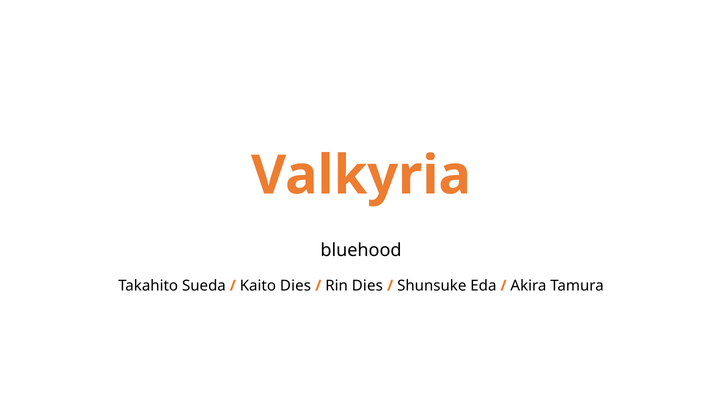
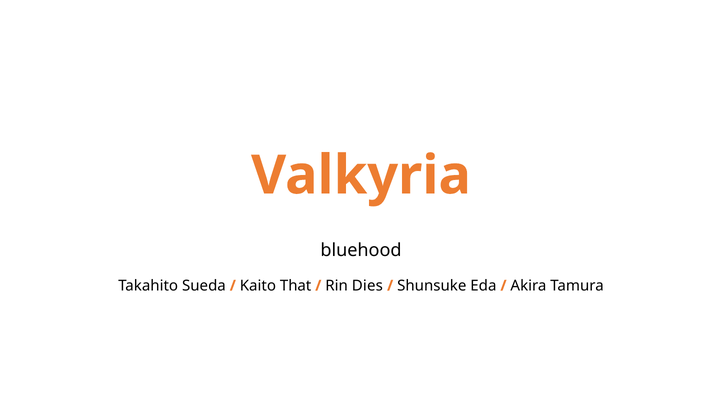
Kaito Dies: Dies -> That (296, 286)
